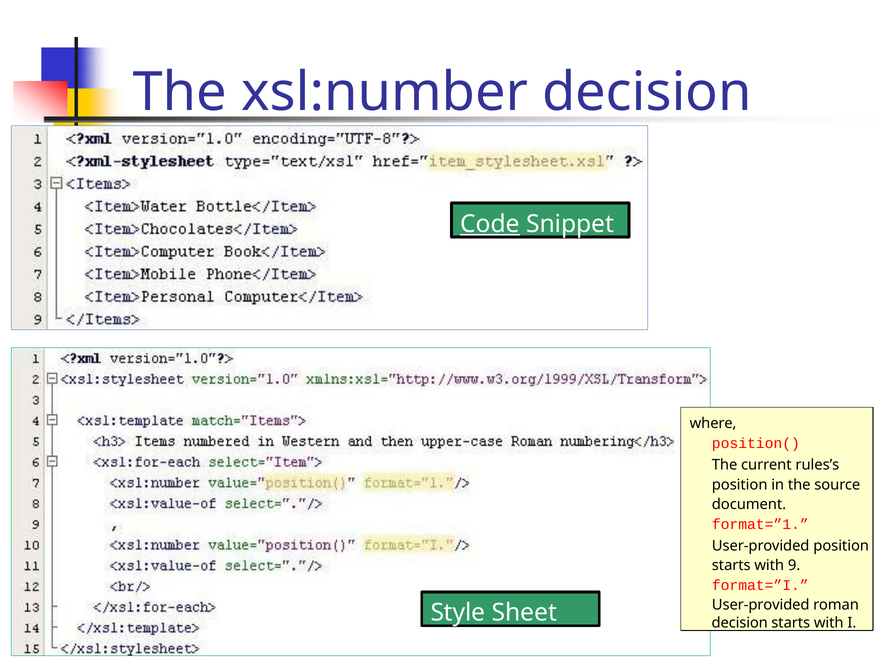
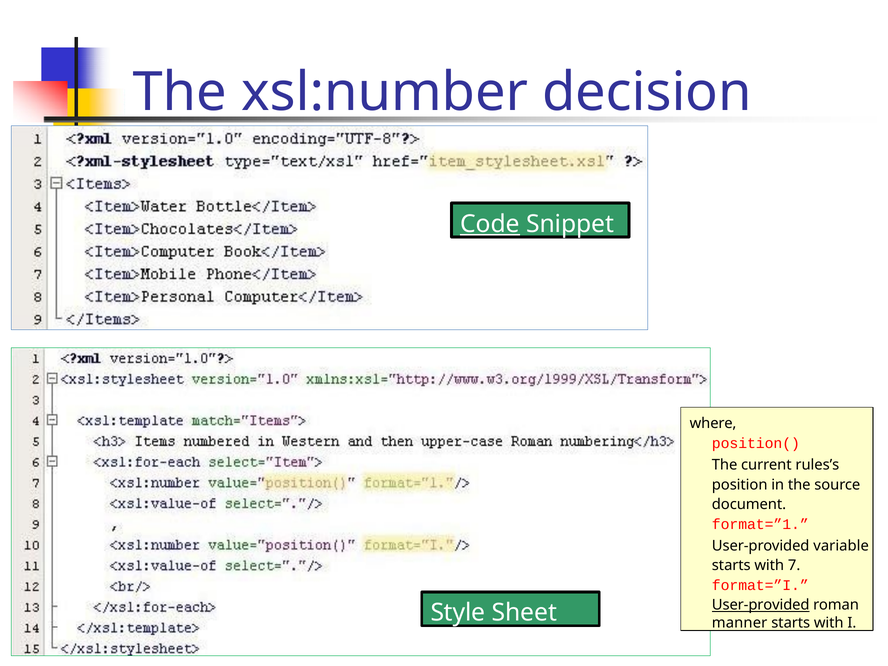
User-provided position: position -> variable (841, 546)
9: 9 -> 7 (794, 566)
User-provided underline: none -> present (761, 605)
decision: decision -> manner (740, 623)
